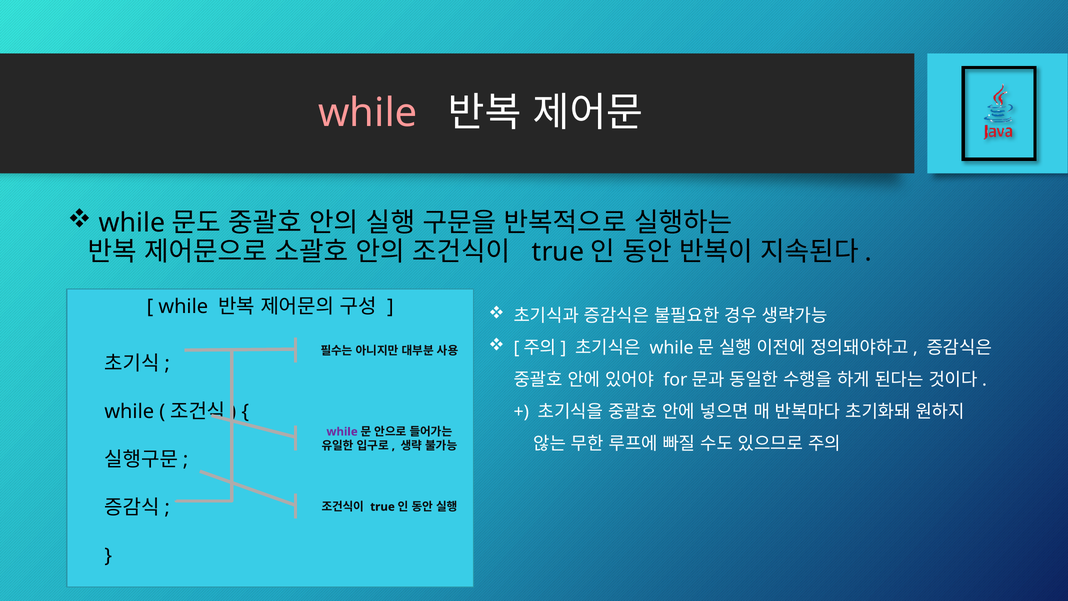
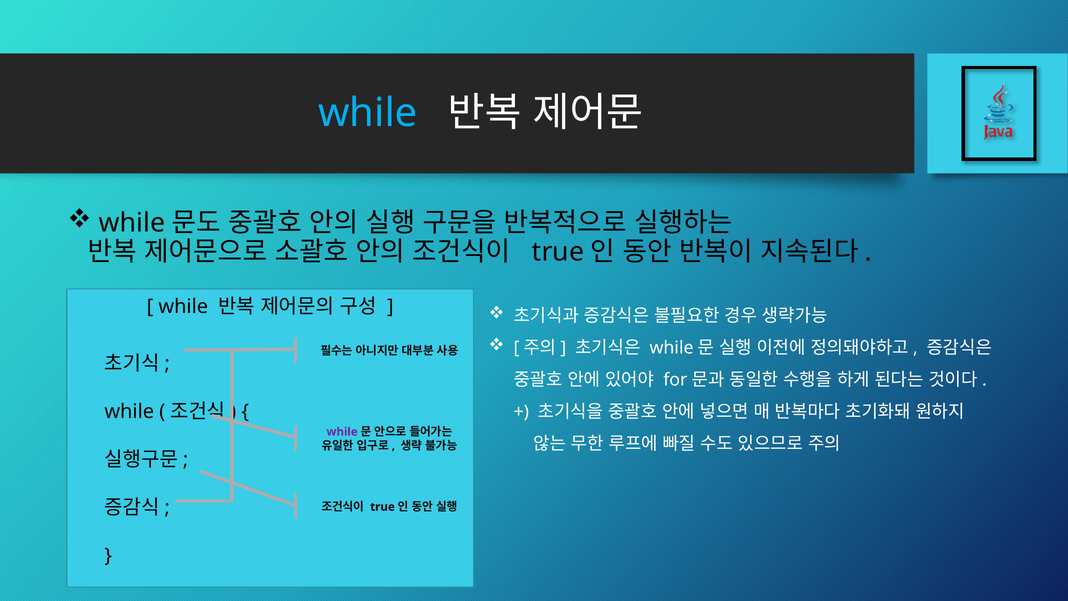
while colour: pink -> light blue (368, 113)
